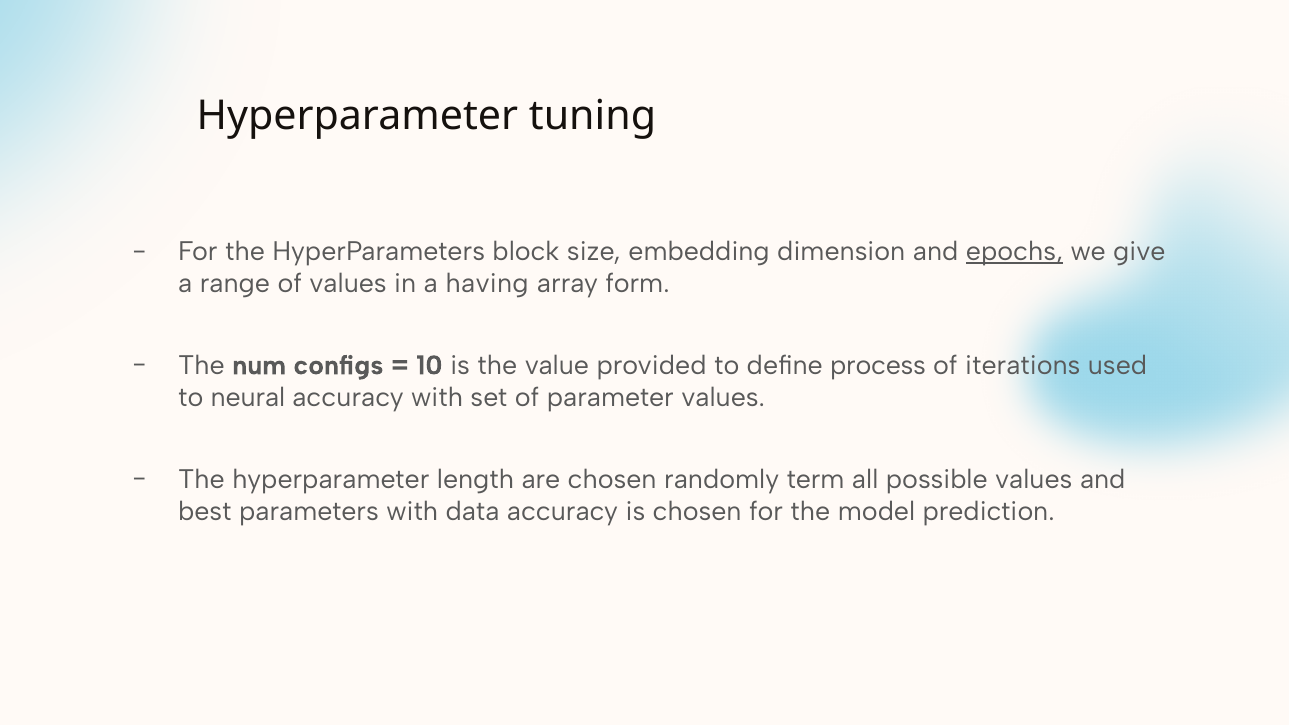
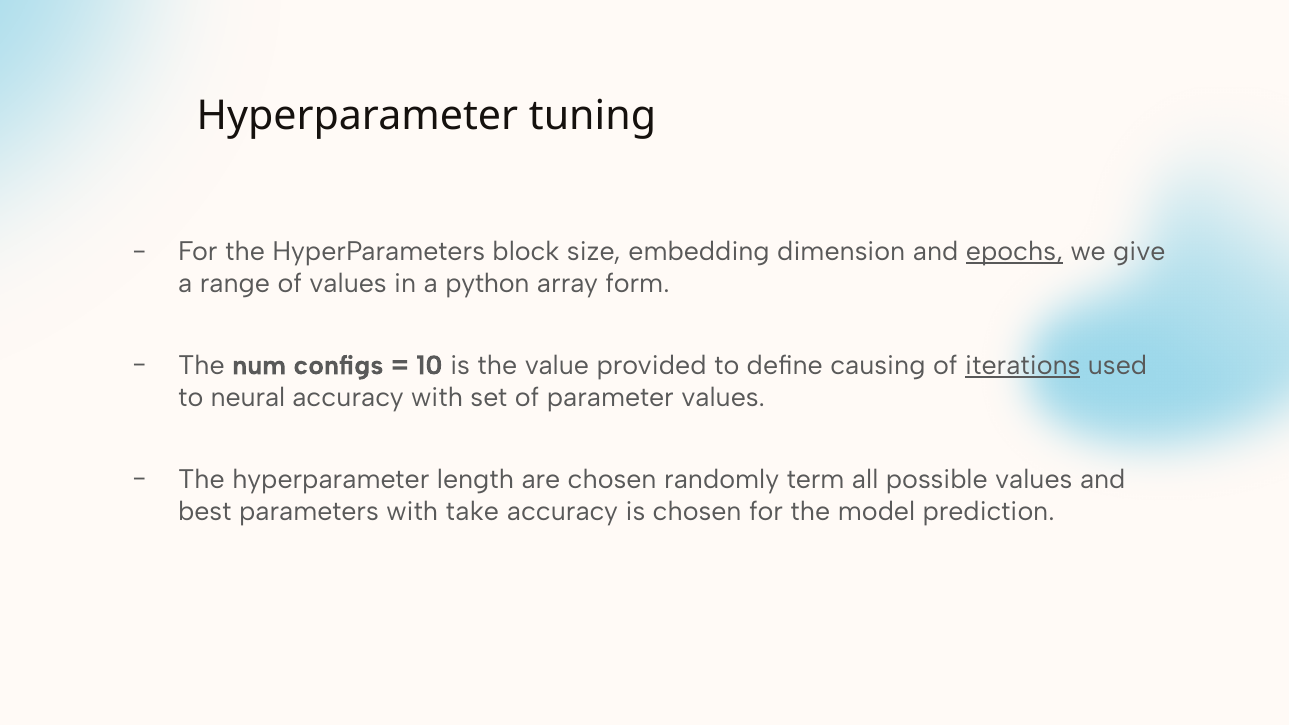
having: having -> python (487, 284)
process: process -> causing (878, 365)
iterations underline: none -> present (1023, 365)
data: data -> take (472, 512)
